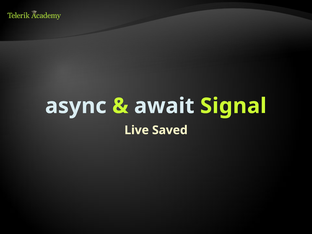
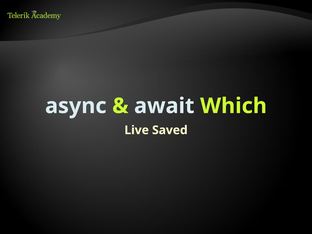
Signal: Signal -> Which (234, 106)
